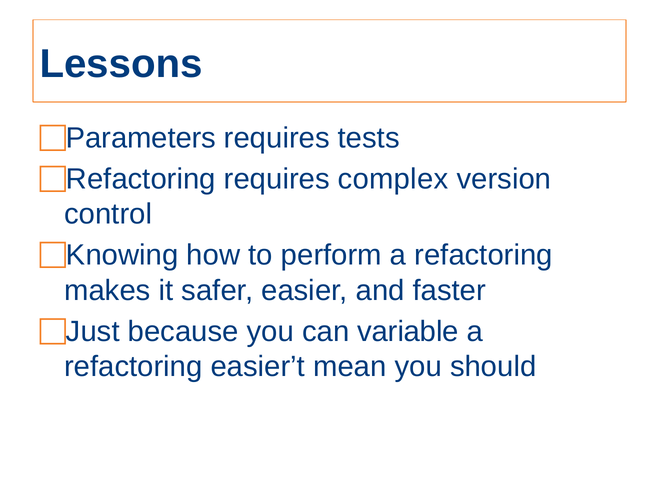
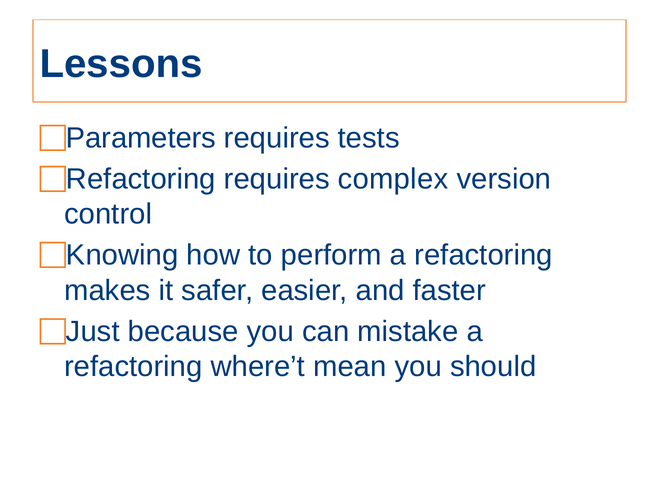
variable: variable -> mistake (408, 332)
easier’t: easier’t -> where’t (258, 367)
